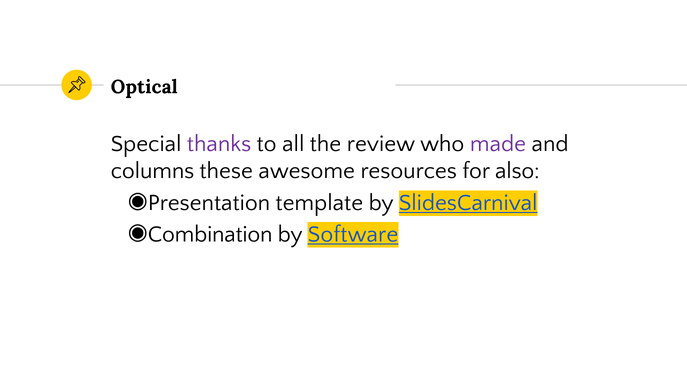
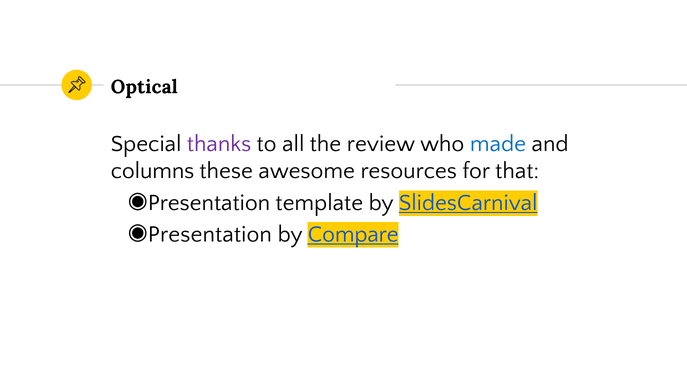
made colour: purple -> blue (498, 144)
also: also -> that (517, 171)
Combination: Combination -> Presentation (210, 234)
Software: Software -> Compare (353, 234)
